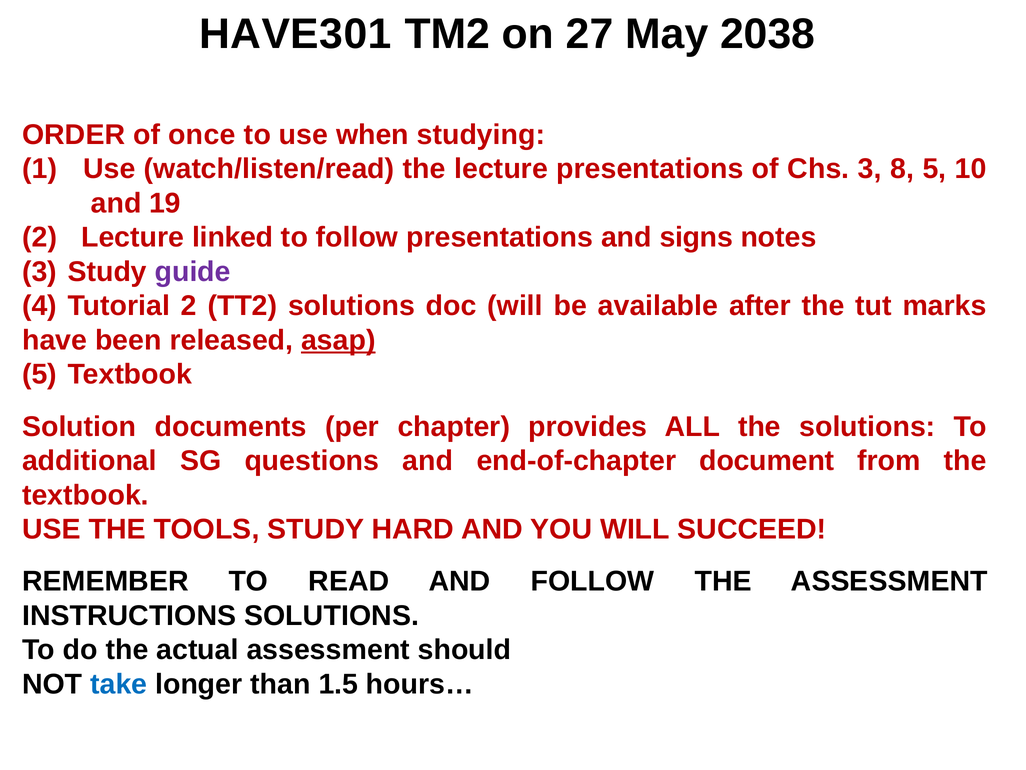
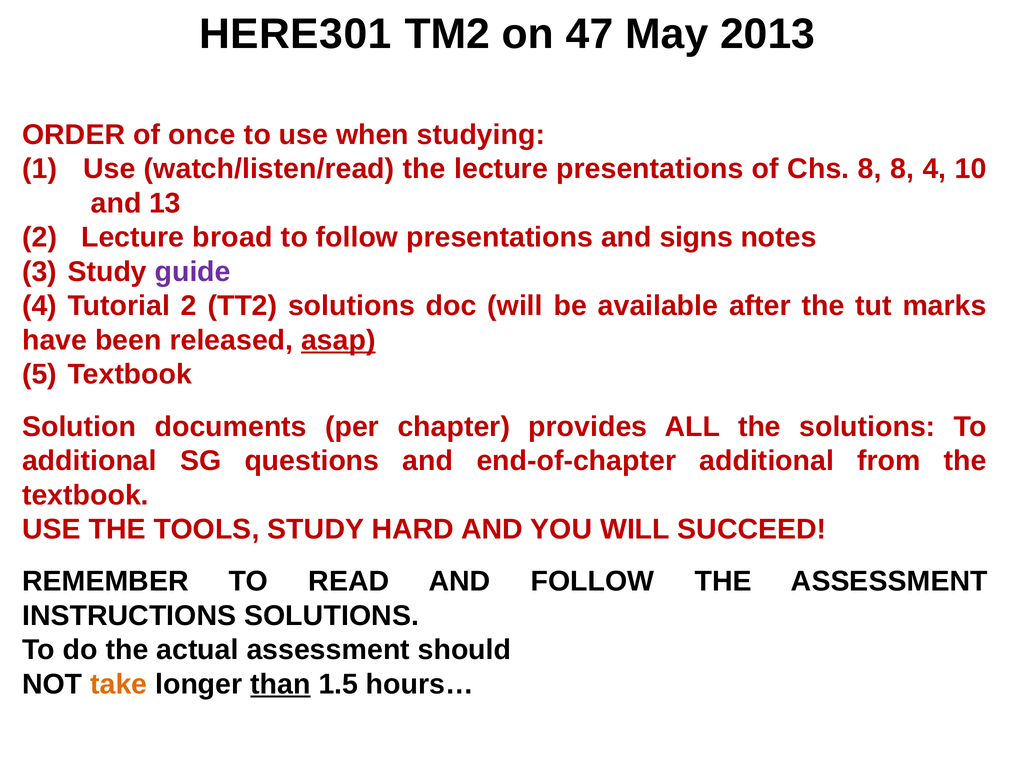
HAVE301: HAVE301 -> HERE301 (295, 34)
27: 27 -> 47 (590, 34)
2038: 2038 -> 2013 (768, 34)
Chs 3: 3 -> 8 (870, 169)
8 5: 5 -> 4 (934, 169)
19: 19 -> 13 (165, 203)
linked: linked -> broad (232, 237)
end-of-chapter document: document -> additional (767, 461)
take colour: blue -> orange (119, 684)
than underline: none -> present (280, 684)
